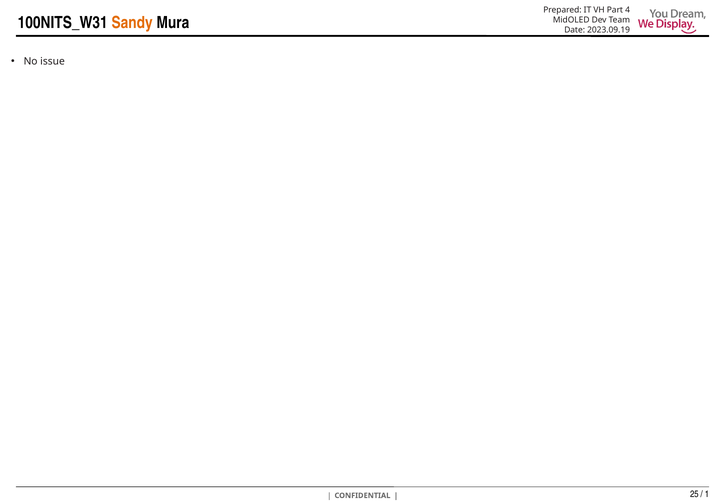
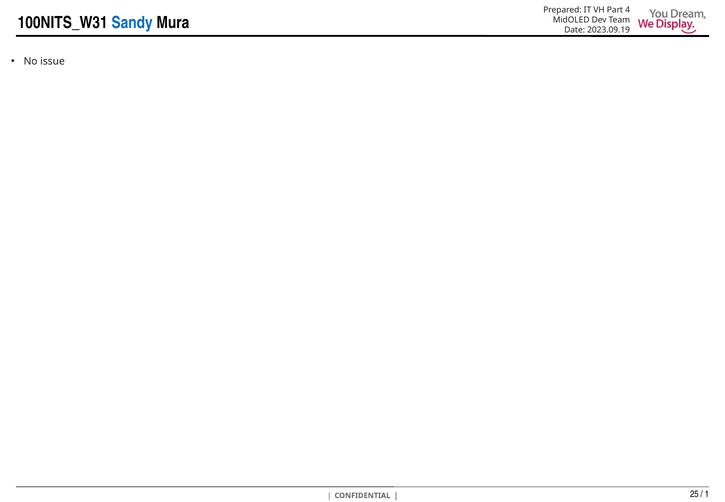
Sandy colour: orange -> blue (132, 23)
